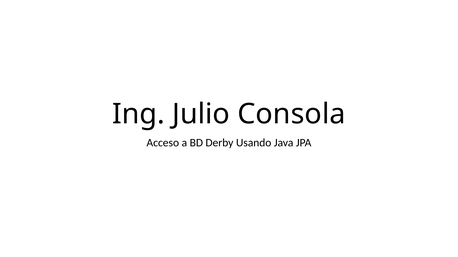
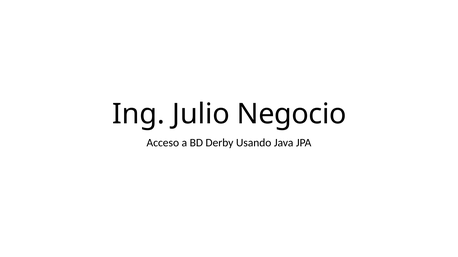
Consola: Consola -> Negocio (292, 114)
